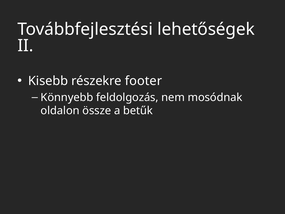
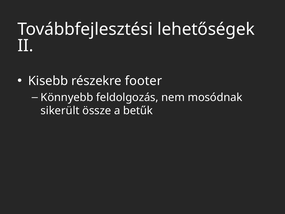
oldalon: oldalon -> sikerült (60, 111)
